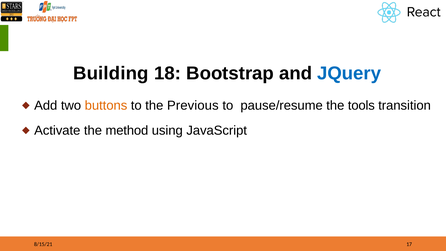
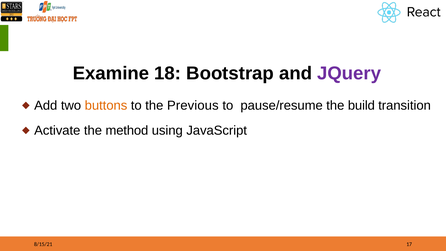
Building: Building -> Examine (111, 73)
JQuery colour: blue -> purple (349, 73)
tools: tools -> build (361, 106)
